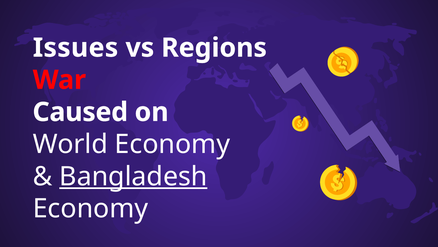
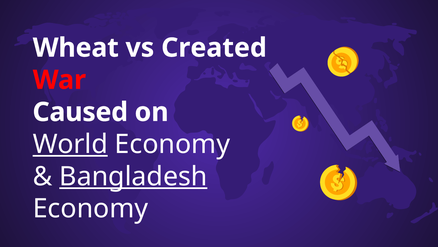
Issues: Issues -> Wheat (76, 48)
Regions: Regions -> Created (214, 48)
World underline: none -> present (70, 144)
